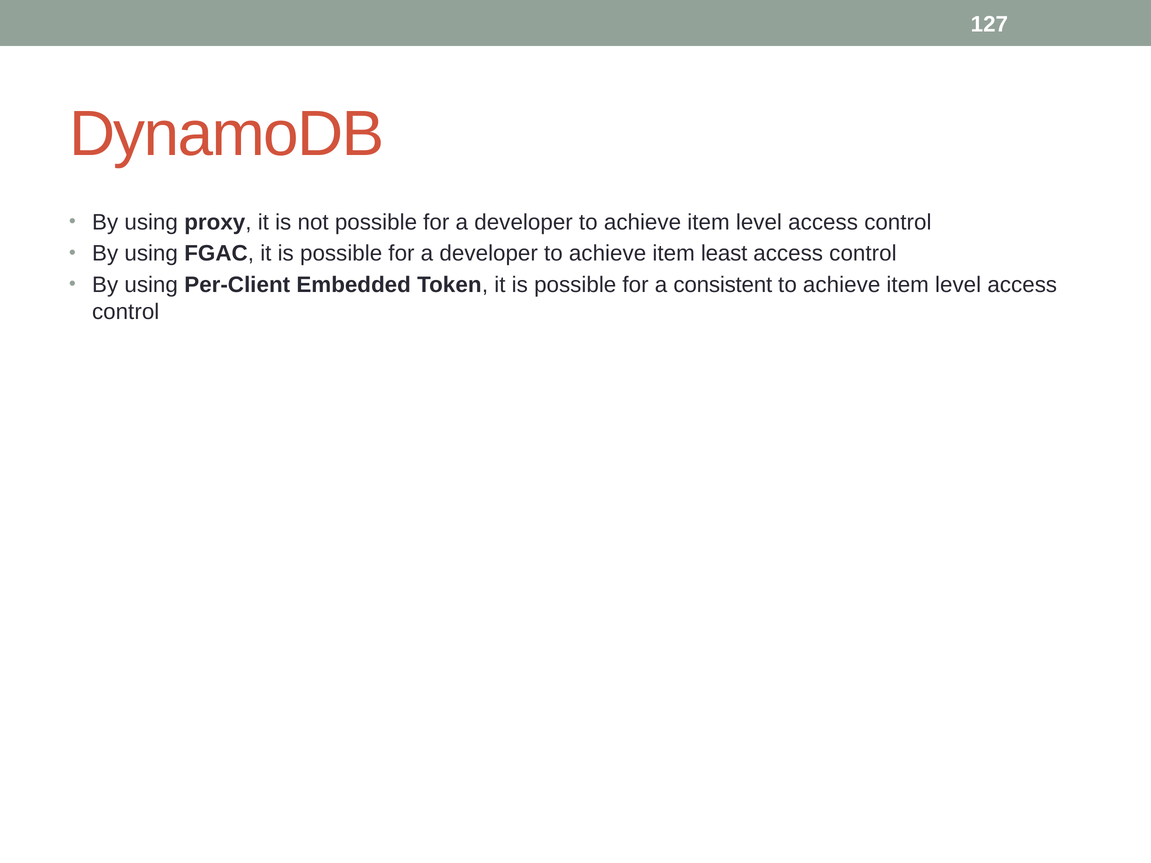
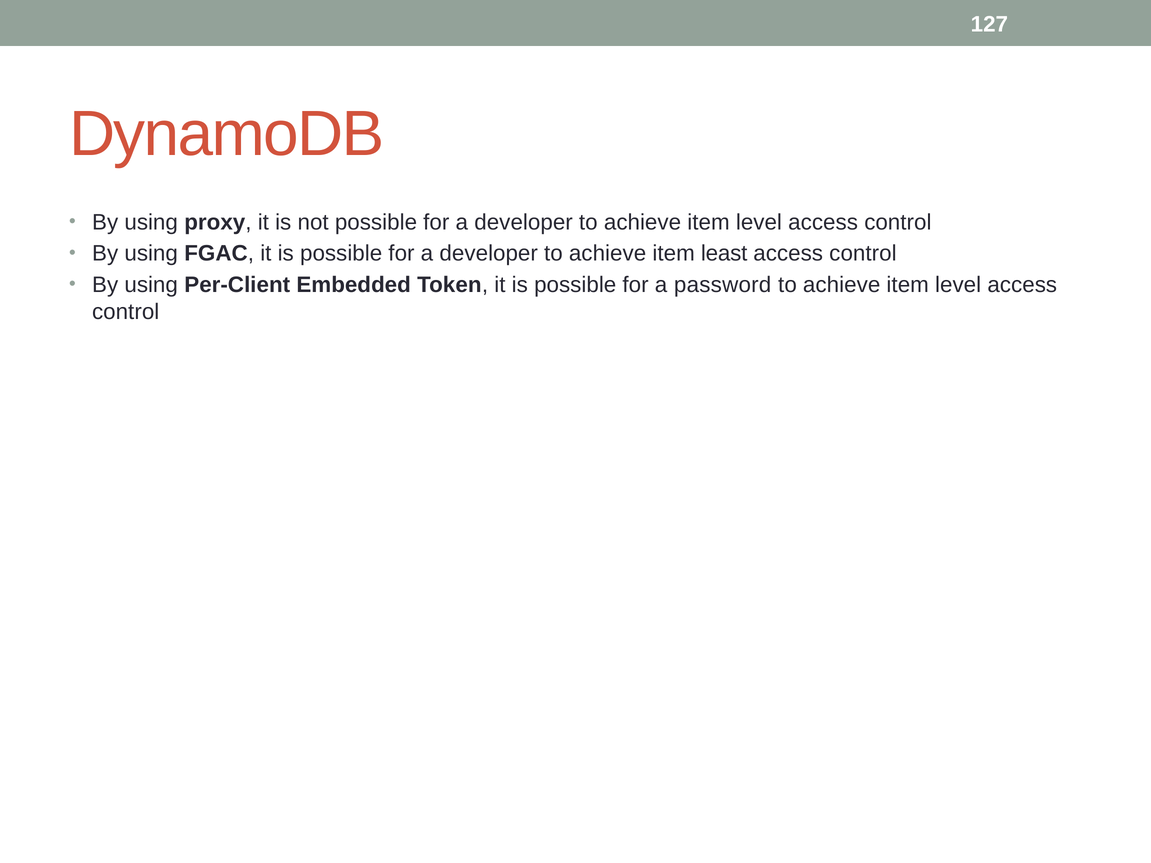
consistent: consistent -> password (723, 285)
